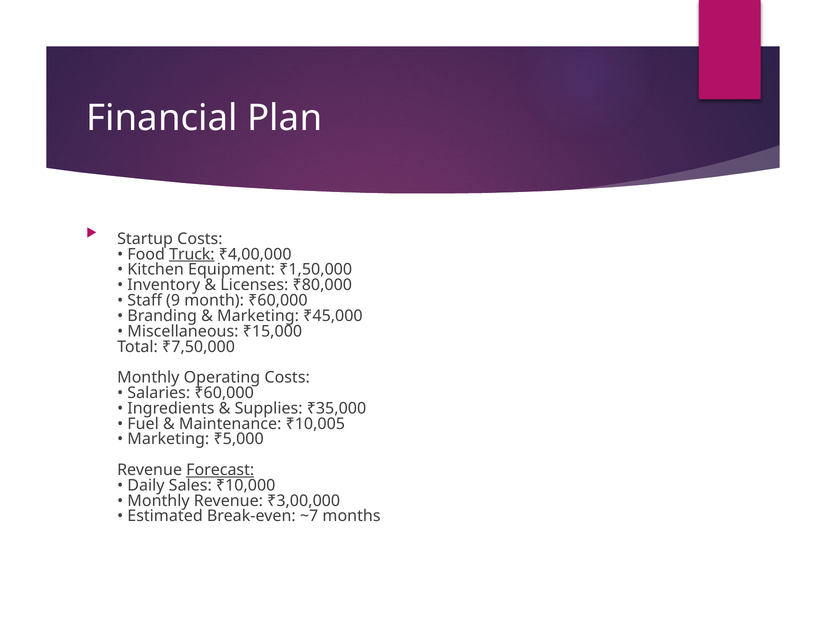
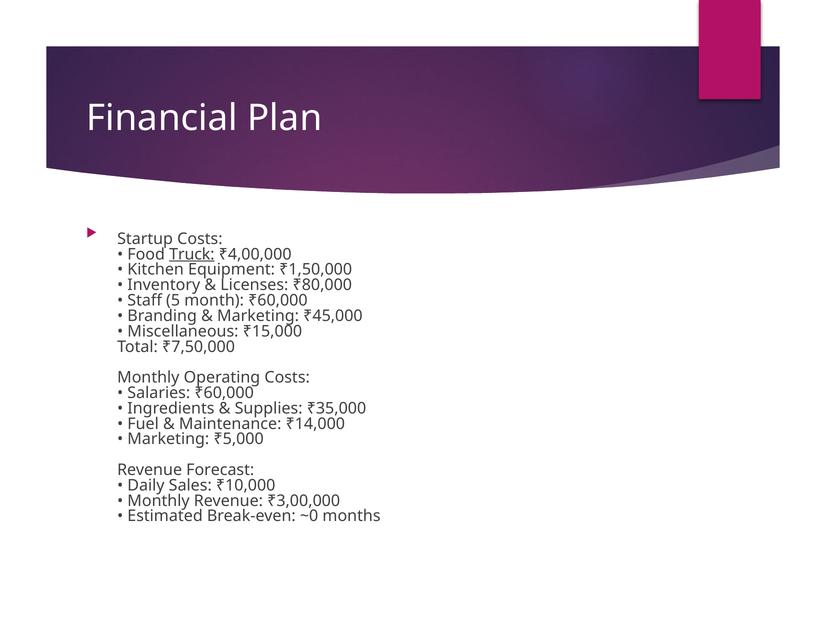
9: 9 -> 5 (173, 300)
₹10,005: ₹10,005 -> ₹14,000 (315, 424)
Forecast underline: present -> none (220, 470)
~7: ~7 -> ~0 (309, 516)
